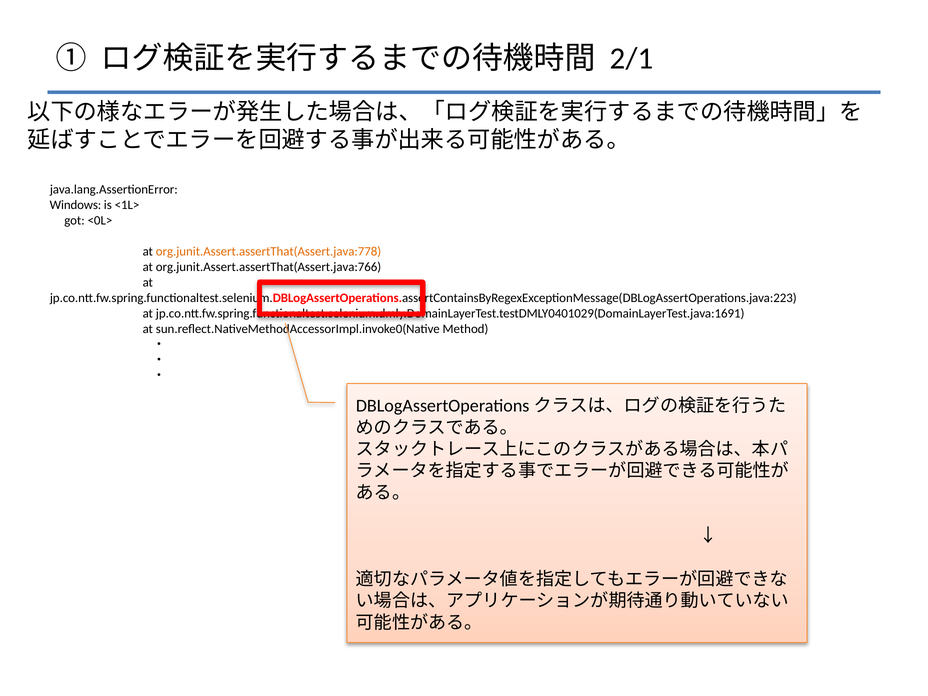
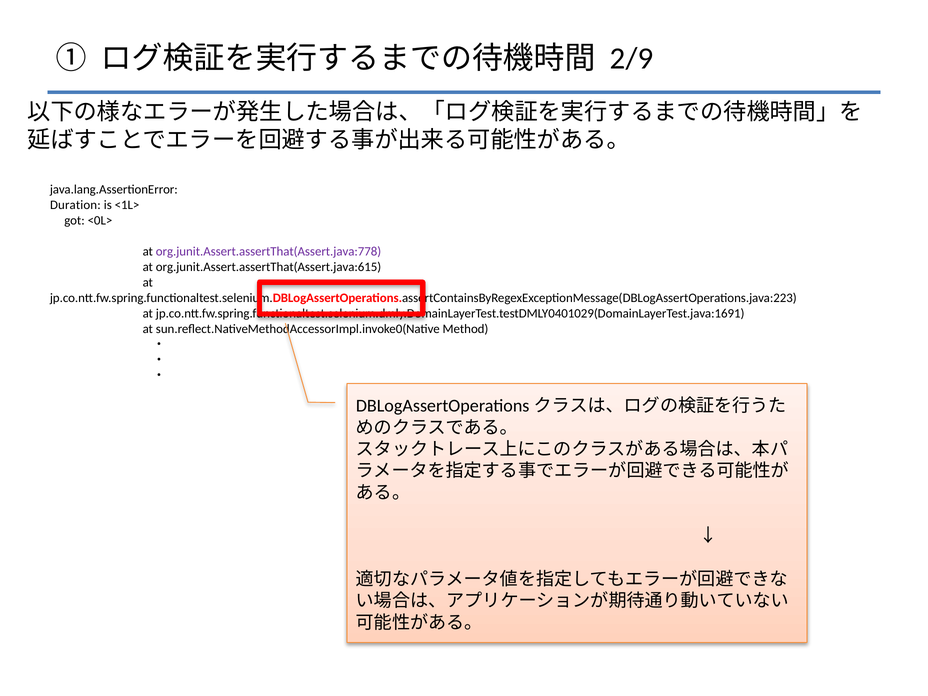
2/1: 2/1 -> 2/9 (632, 59)
Windows: Windows -> Duration (75, 205)
org.junit.Assert.assertThat(Assert.java:778 colour: orange -> purple (269, 251)
org.junit.Assert.assertThat(Assert.java:766: org.junit.Assert.assertThat(Assert.java:766 -> org.junit.Assert.assertThat(Assert.java:615 (269, 267)
